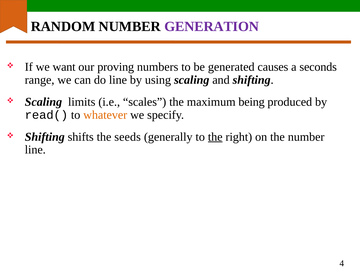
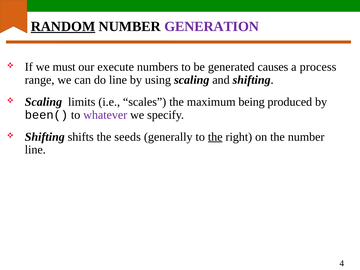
RANDOM underline: none -> present (63, 27)
want: want -> must (64, 67)
proving: proving -> execute (116, 67)
seconds: seconds -> process (318, 67)
read(: read( -> been( (46, 115)
whatever colour: orange -> purple (105, 115)
